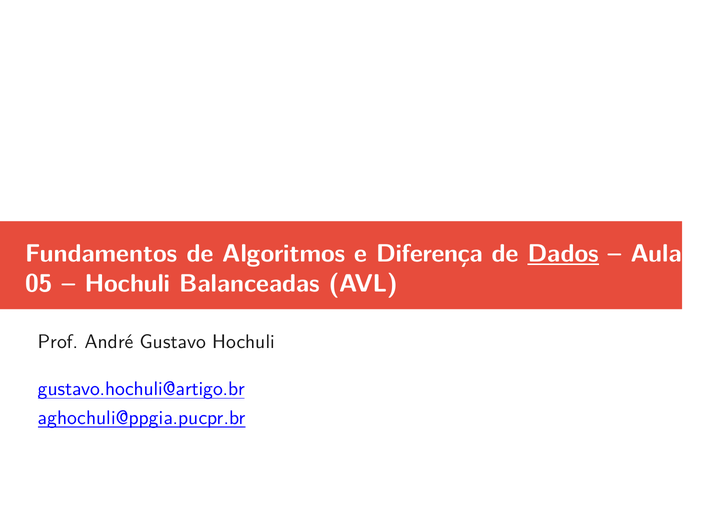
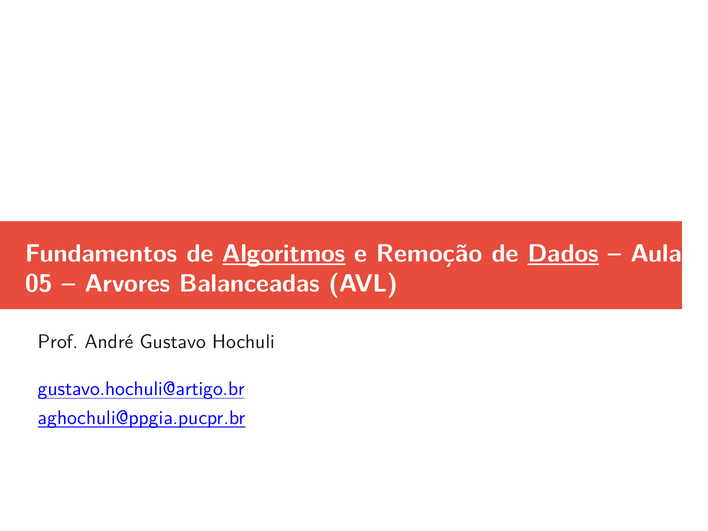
Algoritmos underline: none -> present (284, 253)
Diferença: Diferença -> Remoção (429, 253)
Hochuli: Hochuli -> Arvores (128, 283)
